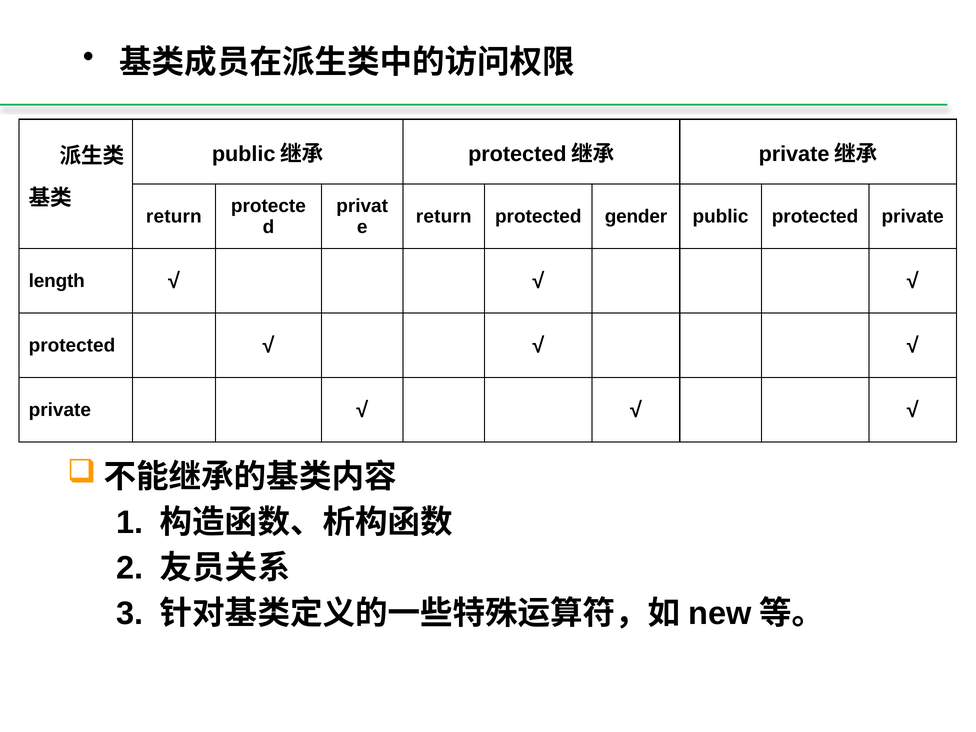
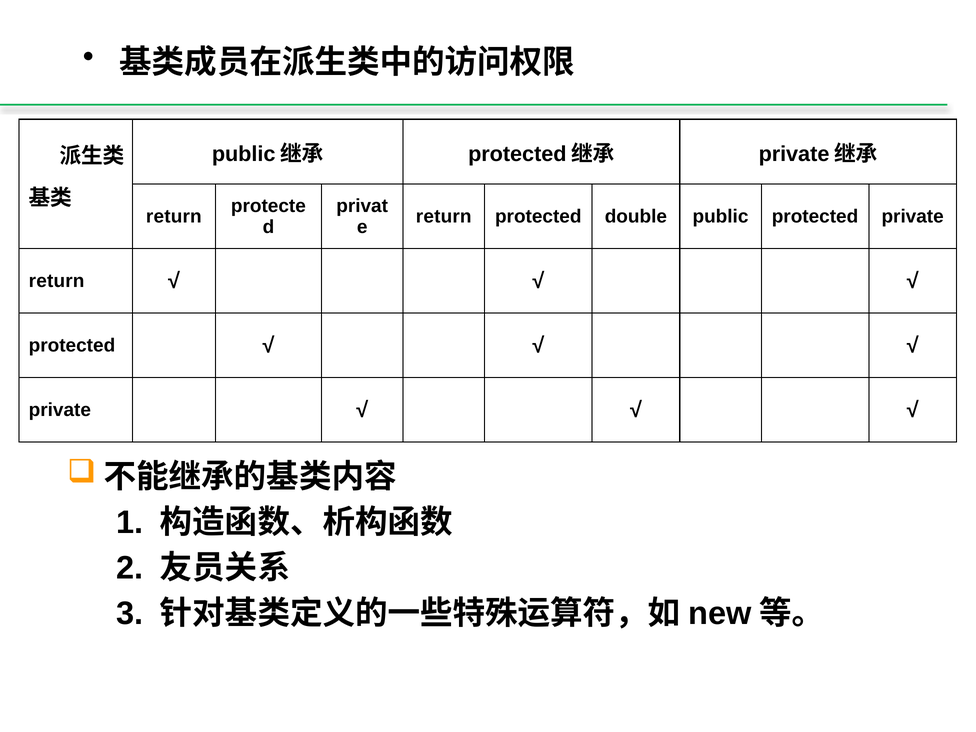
gender: gender -> double (636, 216)
length: length -> return (57, 281)
